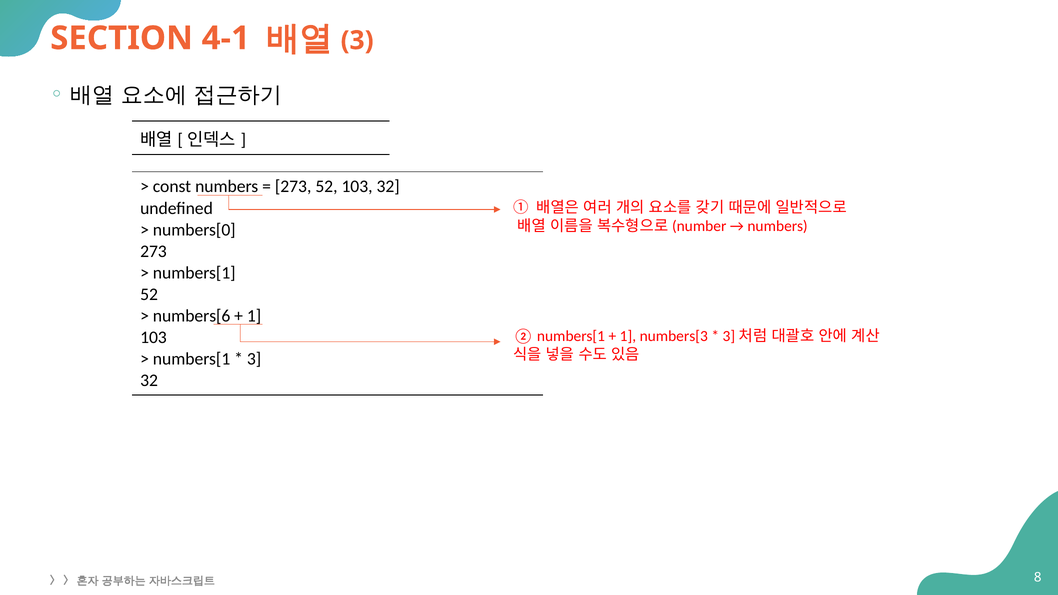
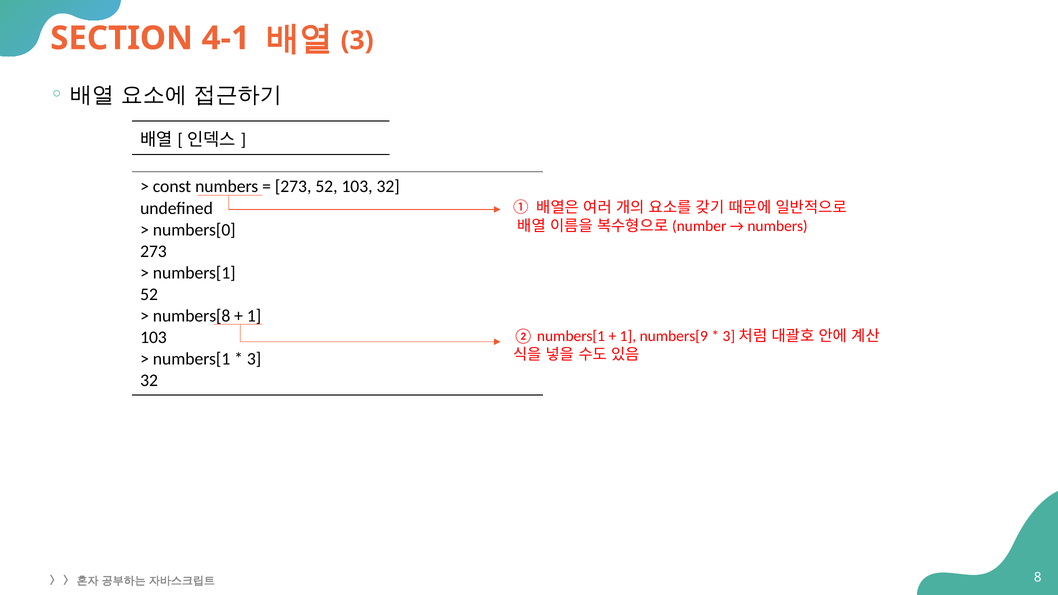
numbers[6: numbers[6 -> numbers[8 (192, 316)
numbers[3: numbers[3 -> numbers[9 (674, 336)
